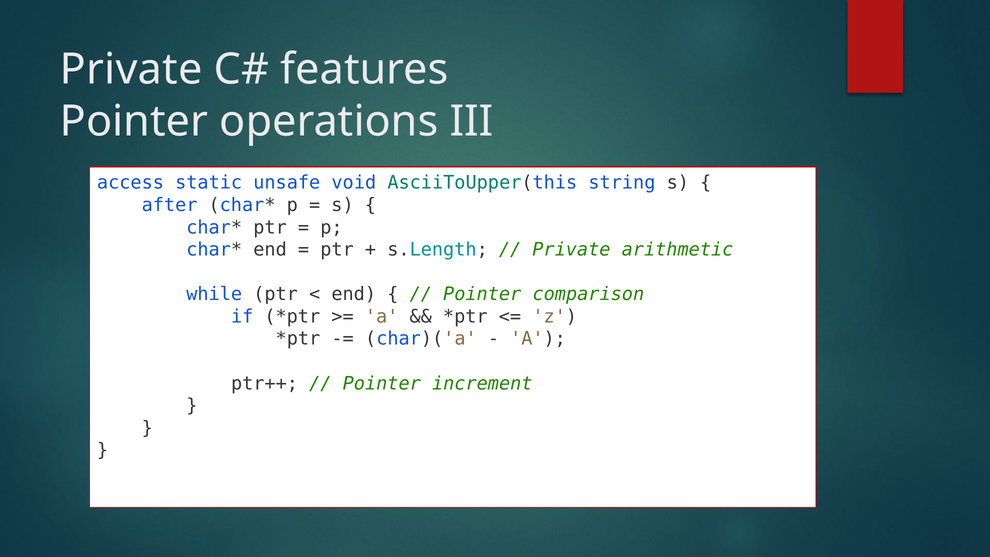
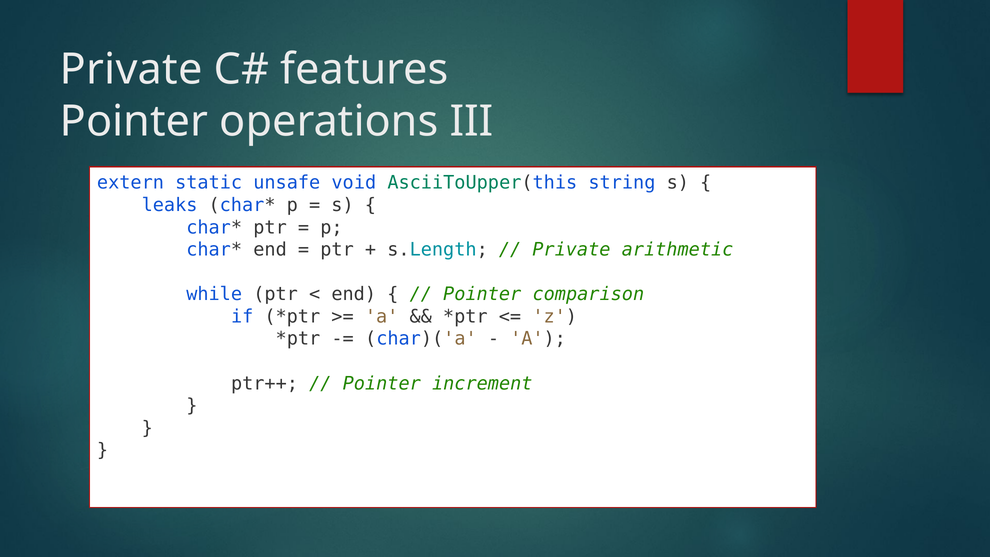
access: access -> extern (130, 183)
after: after -> leaks (170, 205)
